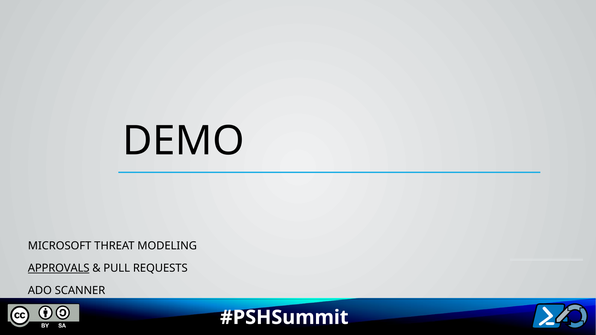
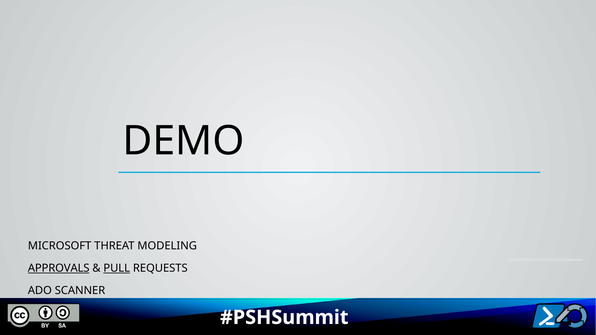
PULL underline: none -> present (117, 268)
